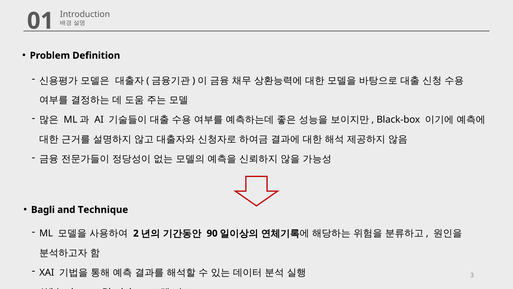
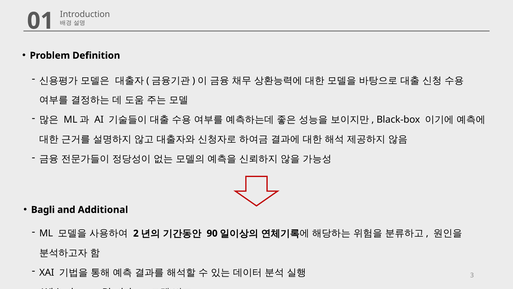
Technique: Technique -> Additional (103, 209)
